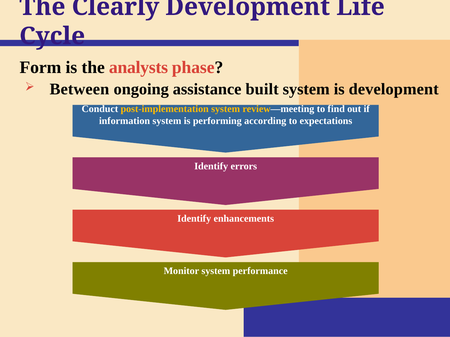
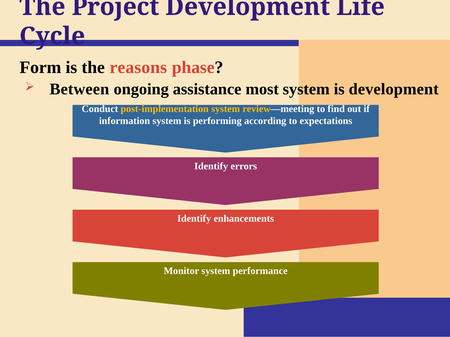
Clearly: Clearly -> Project (115, 7)
analysts: analysts -> reasons (138, 68)
built: built -> most (262, 89)
